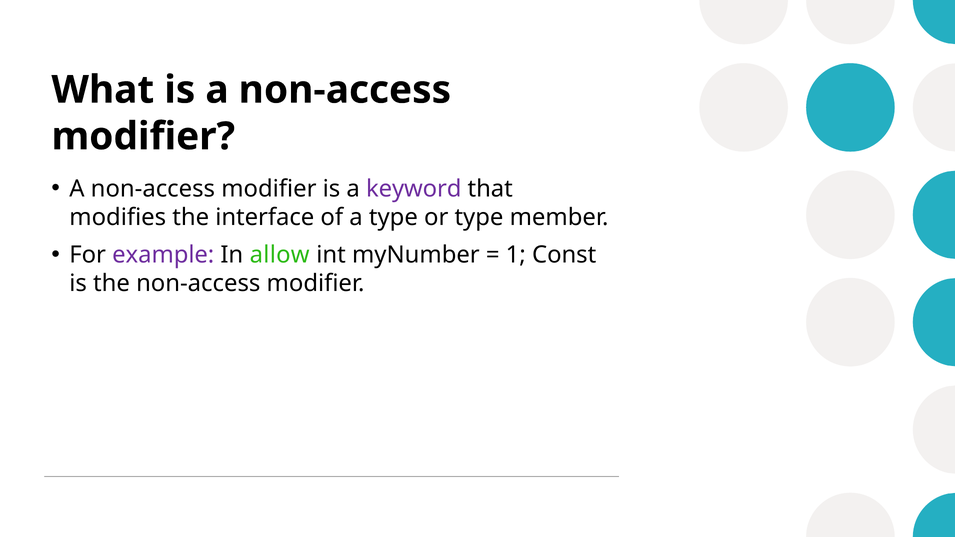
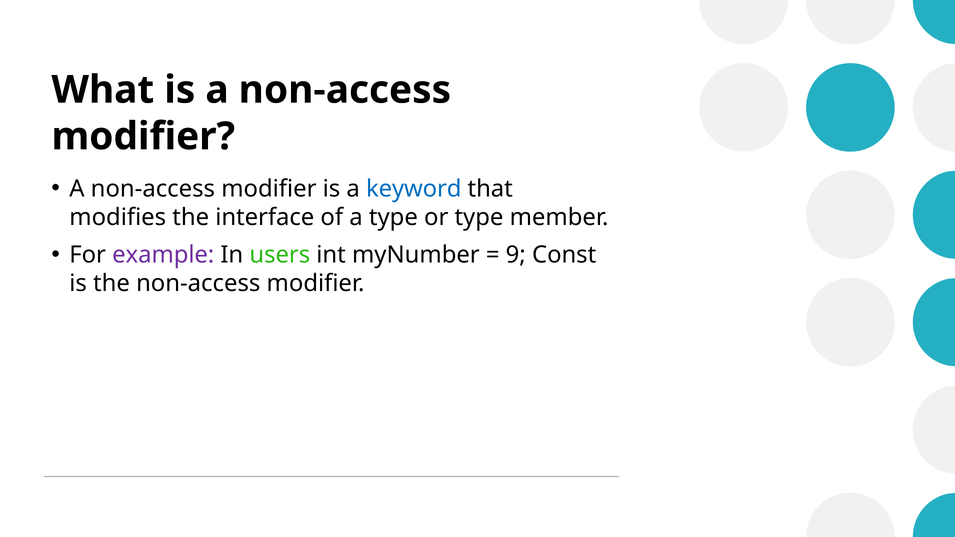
keyword colour: purple -> blue (414, 189)
allow: allow -> users (280, 255)
1: 1 -> 9 (516, 255)
